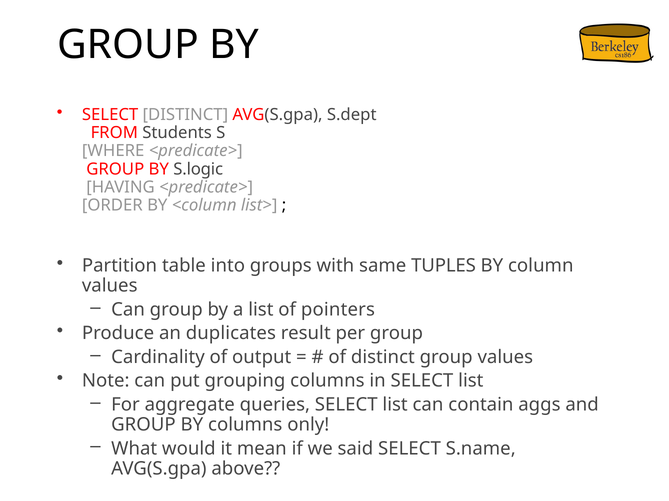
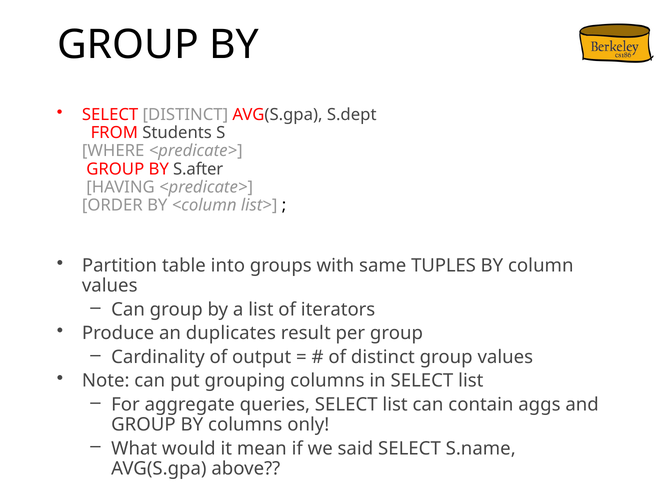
S.logic: S.logic -> S.after (198, 169)
pointers: pointers -> iterators (338, 310)
